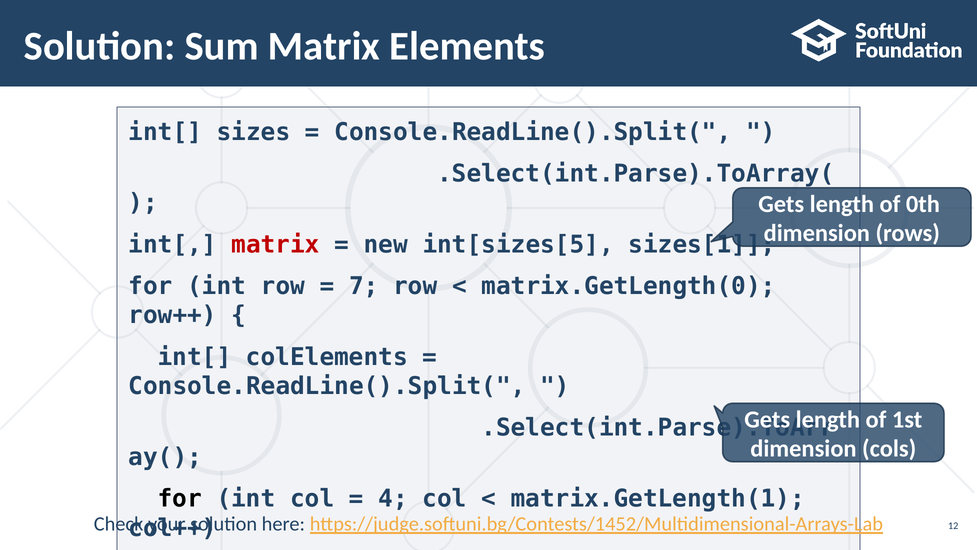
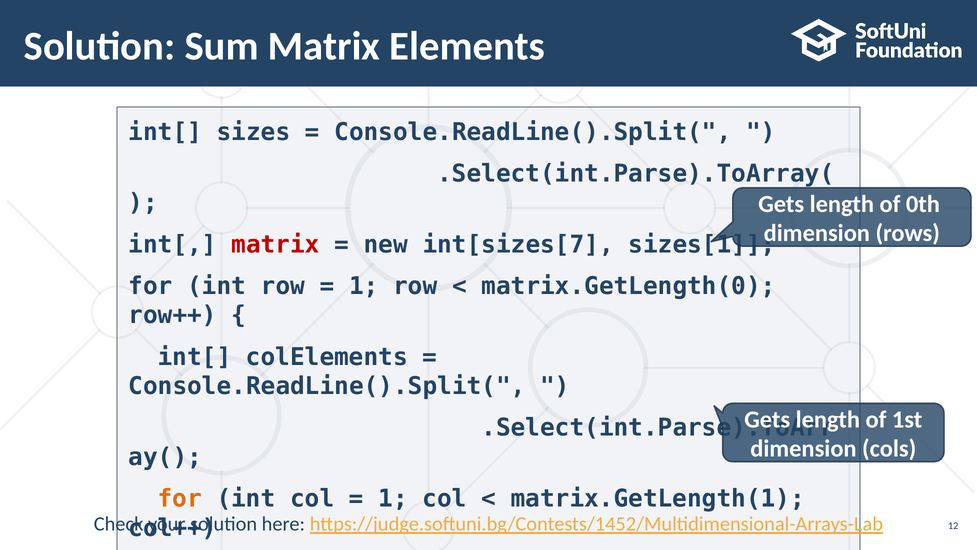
int[sizes[5: int[sizes[5 -> int[sizes[7 (518, 244)
7: 7 -> 1 (364, 286)
for colour: black -> orange (180, 498)
4: 4 -> 1 (393, 498)
